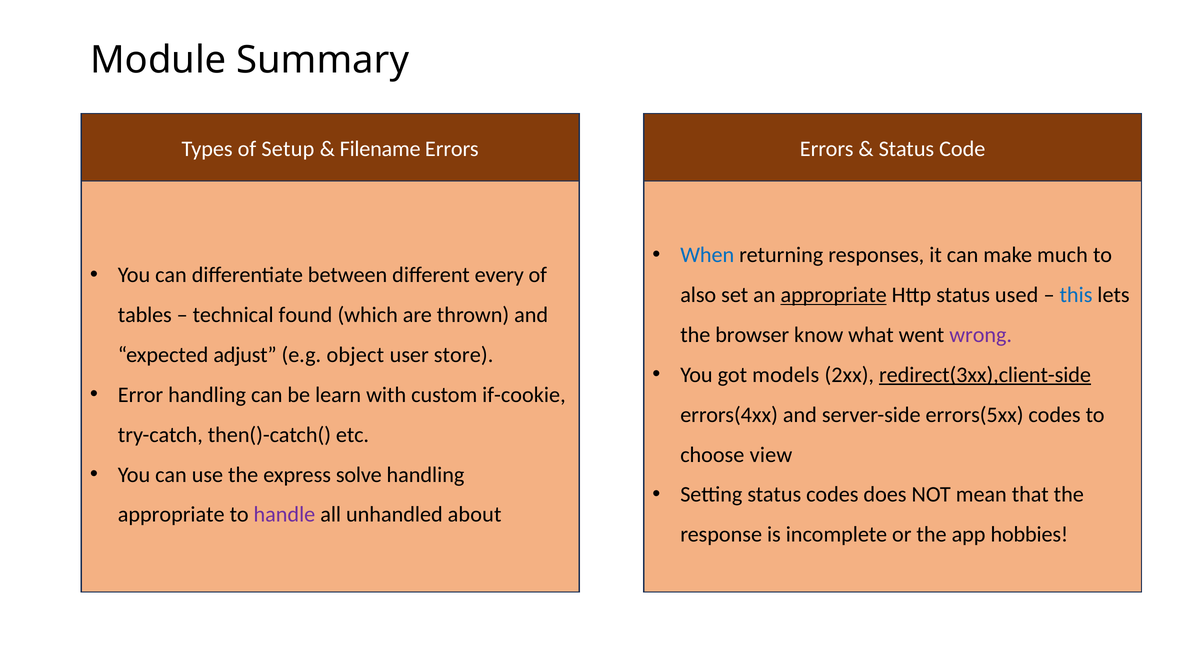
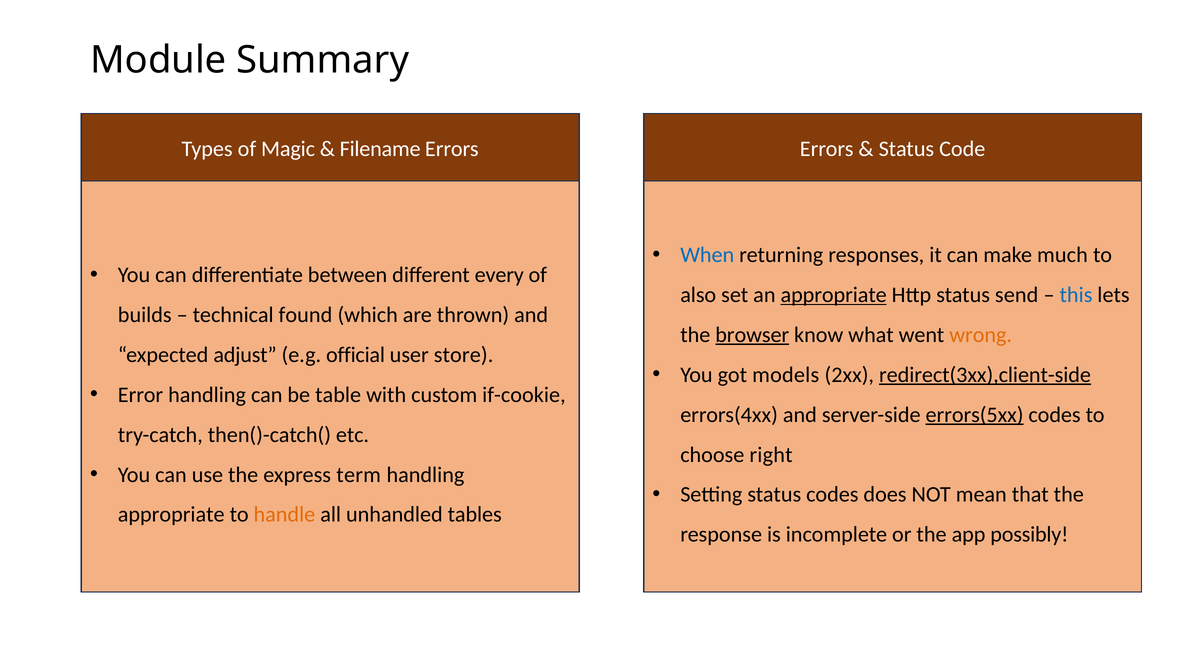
Setup: Setup -> Magic (288, 149)
used: used -> send (1017, 295)
tables: tables -> builds (145, 315)
browser underline: none -> present (752, 335)
wrong colour: purple -> orange (981, 335)
object: object -> official (356, 355)
learn: learn -> table (338, 395)
errors(5xx underline: none -> present (975, 415)
view: view -> right (771, 455)
solve: solve -> term (359, 475)
handle colour: purple -> orange (284, 515)
about: about -> tables (475, 515)
hobbies: hobbies -> possibly (1029, 535)
